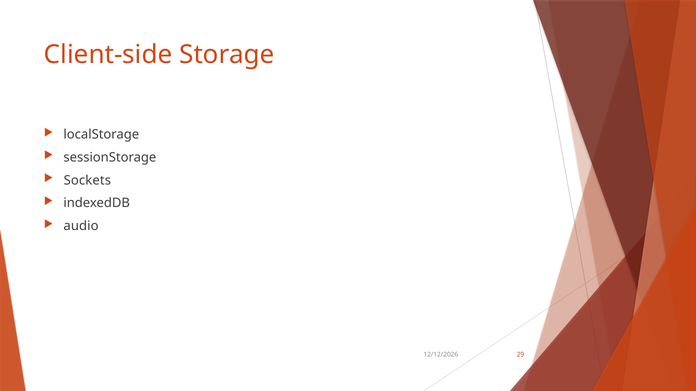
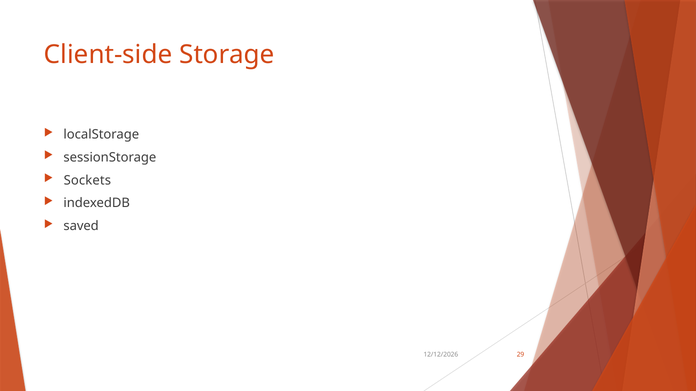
audio: audio -> saved (81, 226)
